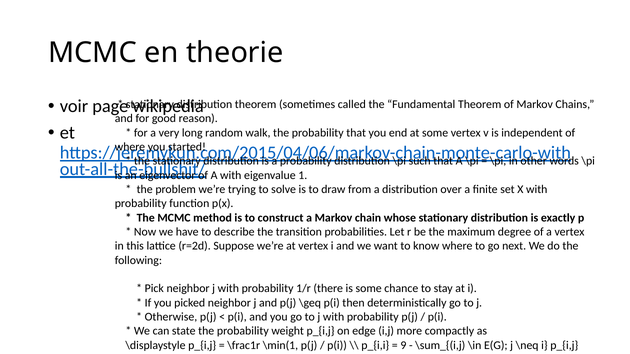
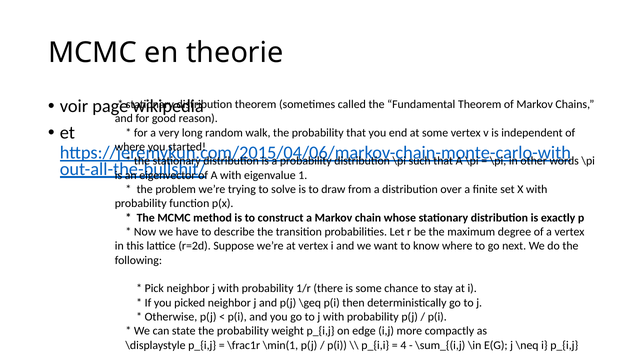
9: 9 -> 4 (403, 346)
